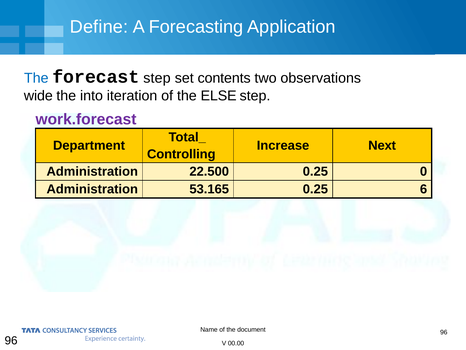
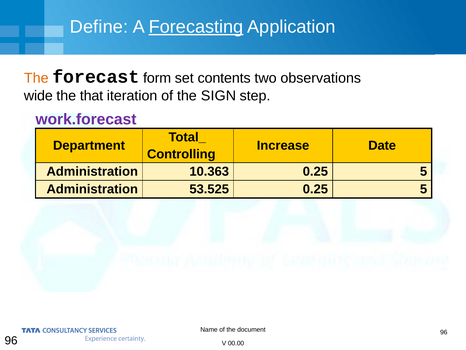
Forecasting underline: none -> present (196, 27)
The colour: blue -> orange (36, 78)
forecast step: step -> form (157, 78)
into: into -> that (92, 96)
ELSE: ELSE -> SIGN (218, 96)
Next: Next -> Date (382, 146)
22.500: 22.500 -> 10.363 (209, 171)
0: 0 -> 5 (424, 171)
53.165: 53.165 -> 53.525 (209, 189)
6: 6 -> 5 (424, 189)
